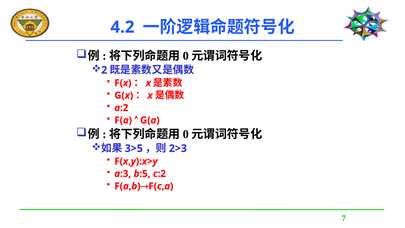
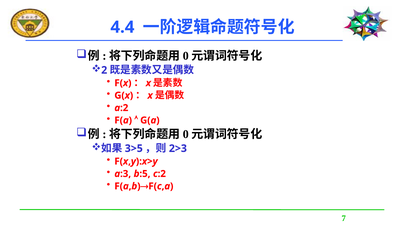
4.2: 4.2 -> 4.4 (122, 27)
